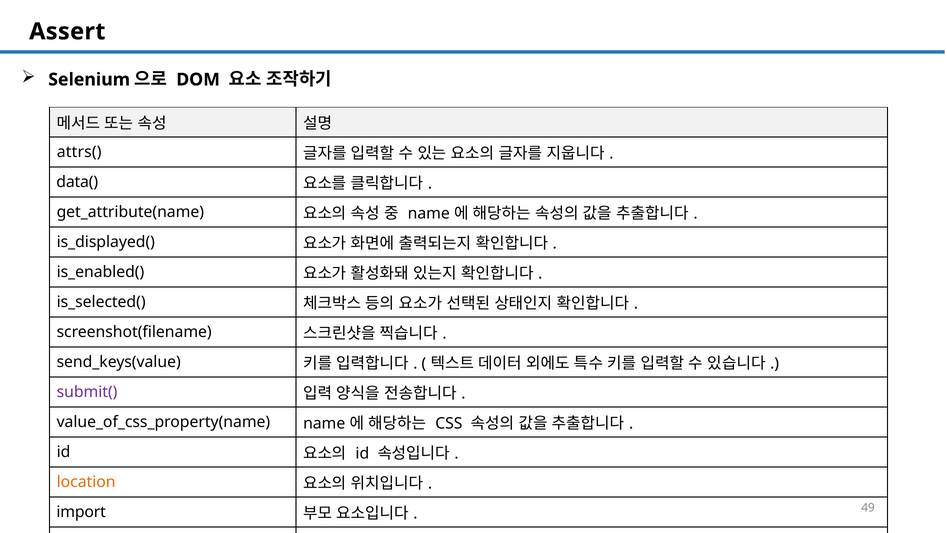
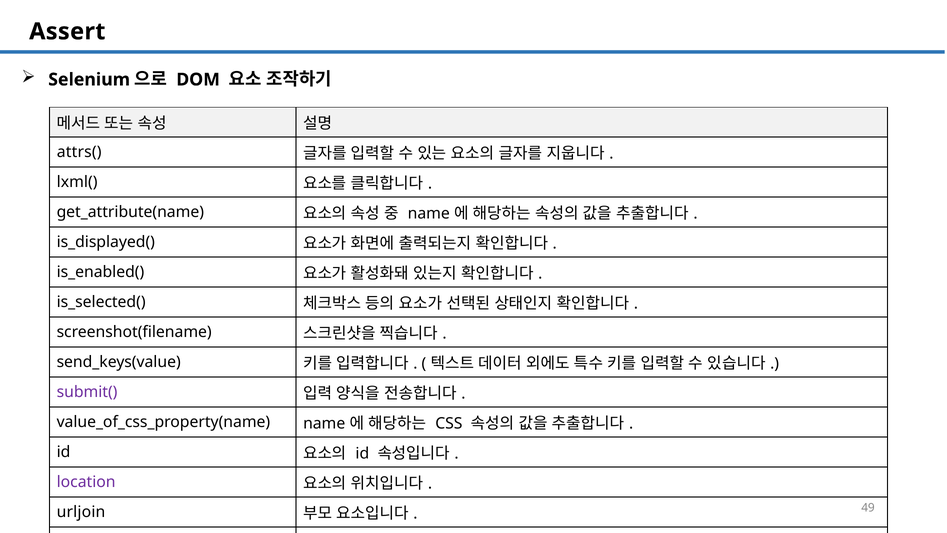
data(: data( -> lxml( (77, 182)
location colour: orange -> purple (86, 482)
import: import -> urljoin (81, 512)
